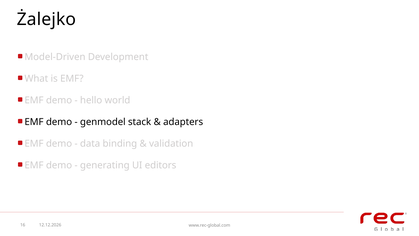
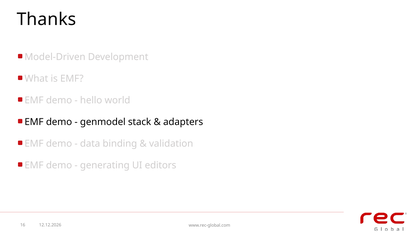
Żalejko: Żalejko -> Thanks (46, 20)
